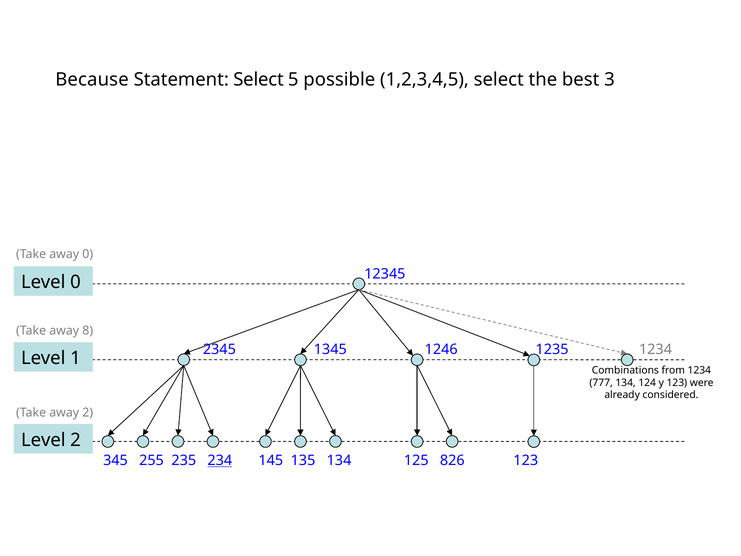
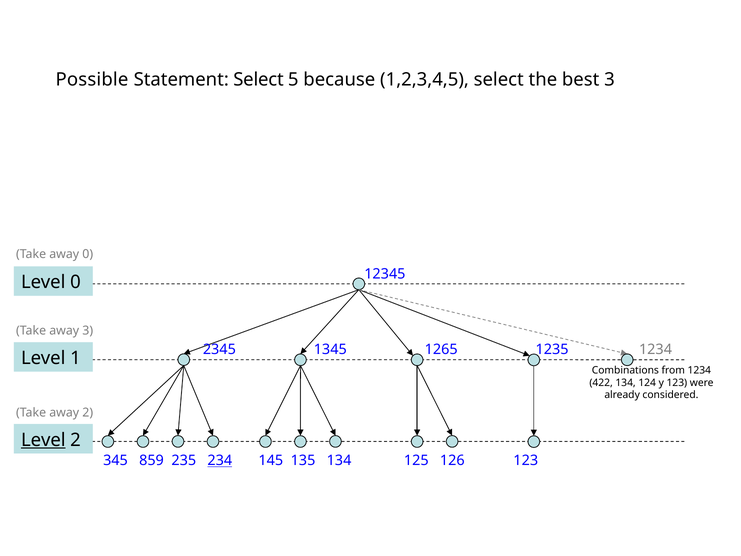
Because: Because -> Possible (92, 80)
possible: possible -> because (339, 80)
away 8: 8 -> 3 (88, 331)
1246: 1246 -> 1265 (441, 350)
777: 777 -> 422 (601, 382)
Level underline: none -> present (43, 440)
255: 255 -> 859 (152, 460)
826: 826 -> 126 (452, 460)
